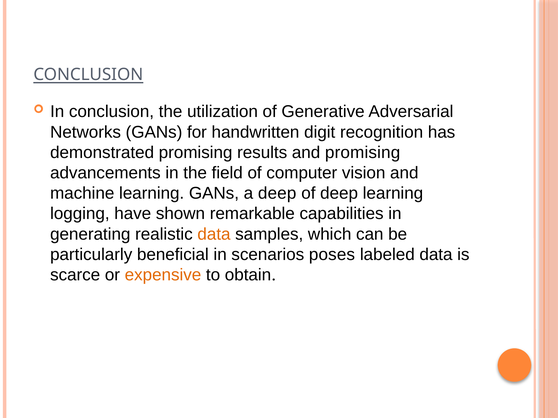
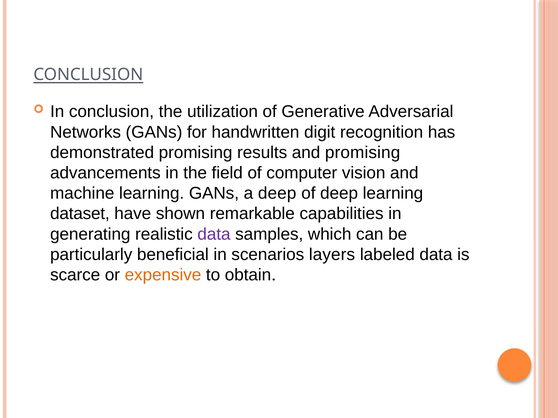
logging: logging -> dataset (80, 214)
data colour: orange -> purple (214, 234)
poses: poses -> layers (332, 255)
